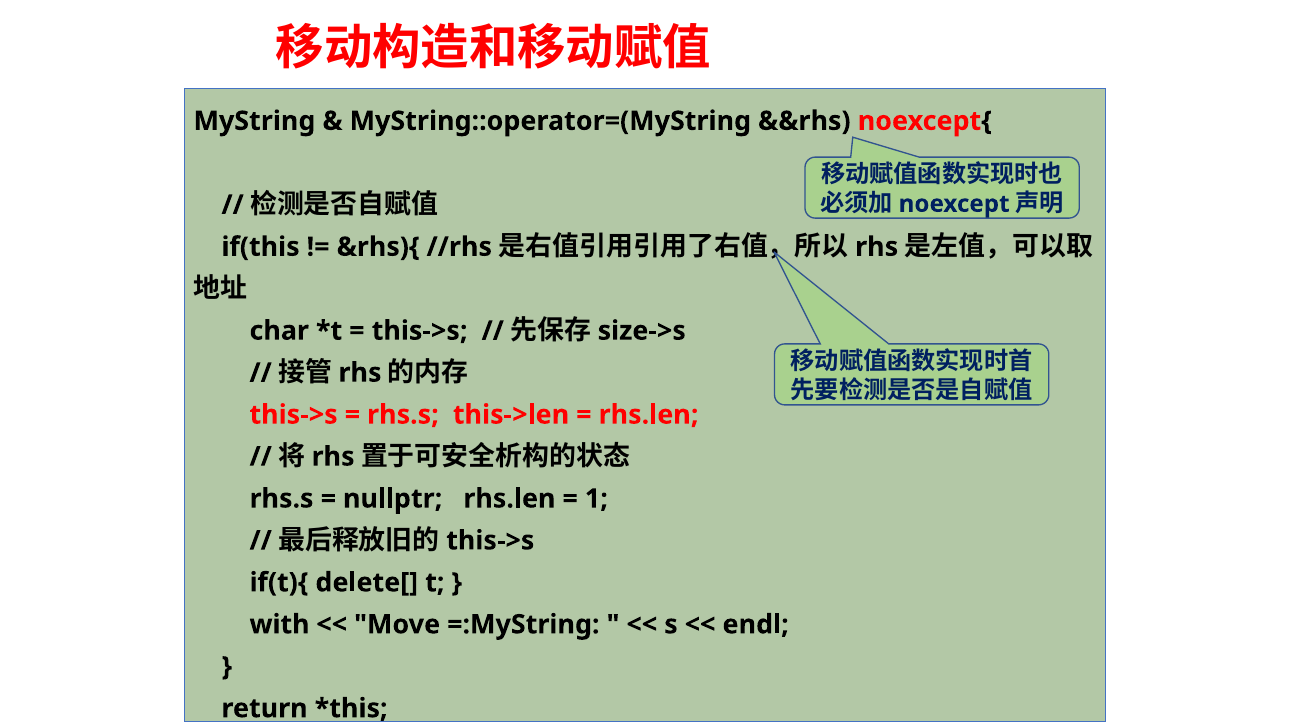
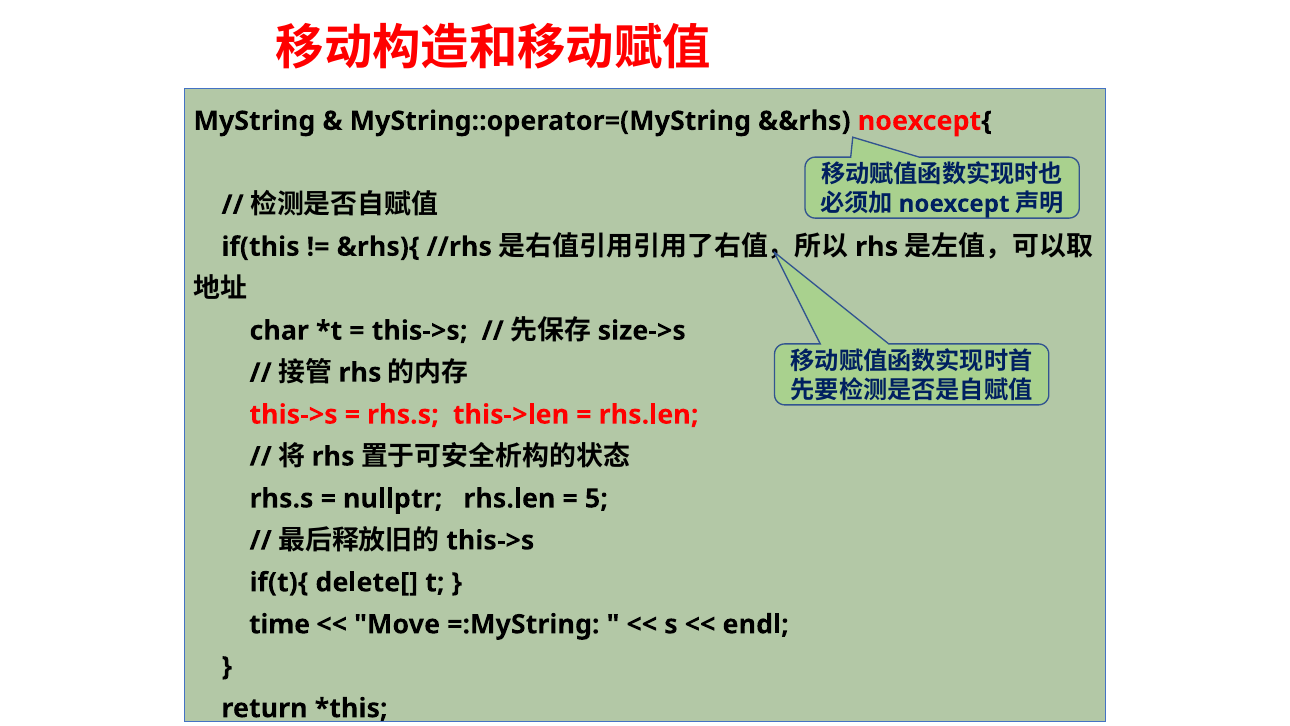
1: 1 -> 5 (596, 498)
with: with -> time (280, 624)
